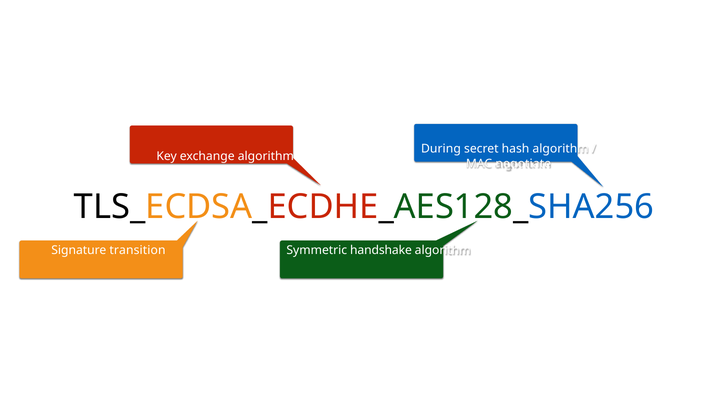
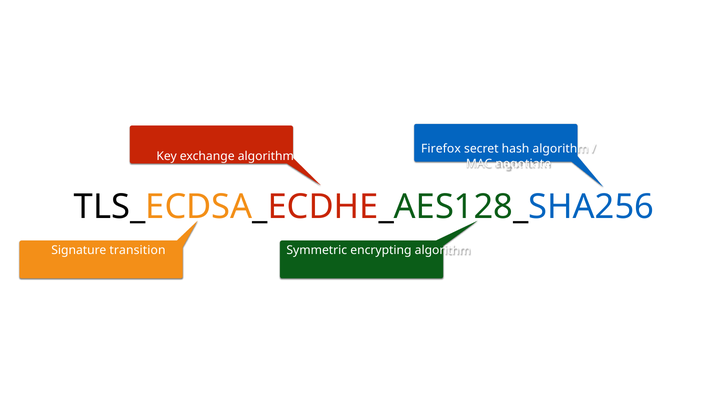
During: During -> Firefox (441, 149)
handshake: handshake -> encrypting (381, 251)
